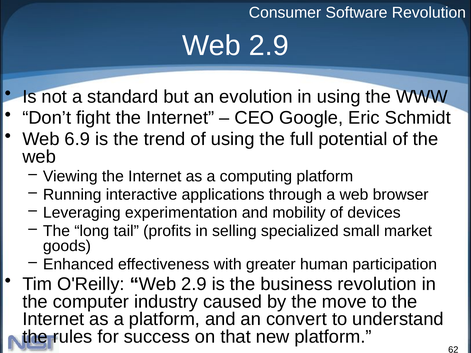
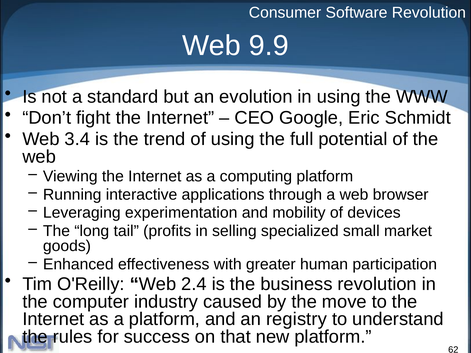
2.9: 2.9 -> 9.9 (269, 46)
6.9: 6.9 -> 3.4 (77, 139)
O'Reilly Web 2.9: 2.9 -> 2.4 (194, 284)
convert: convert -> registry (296, 319)
